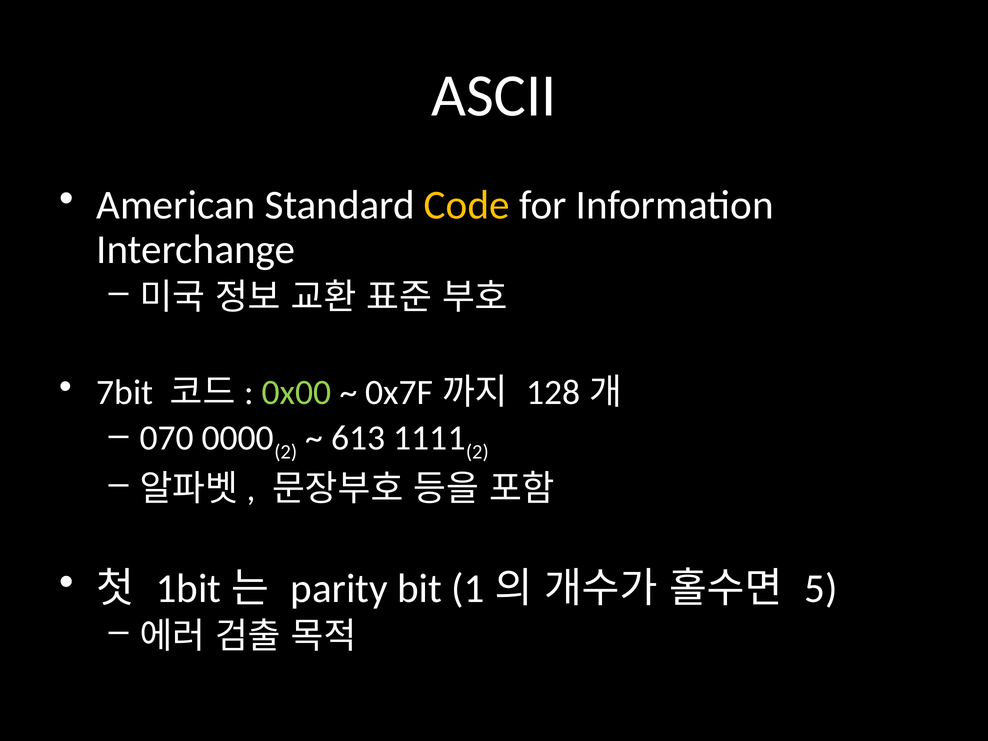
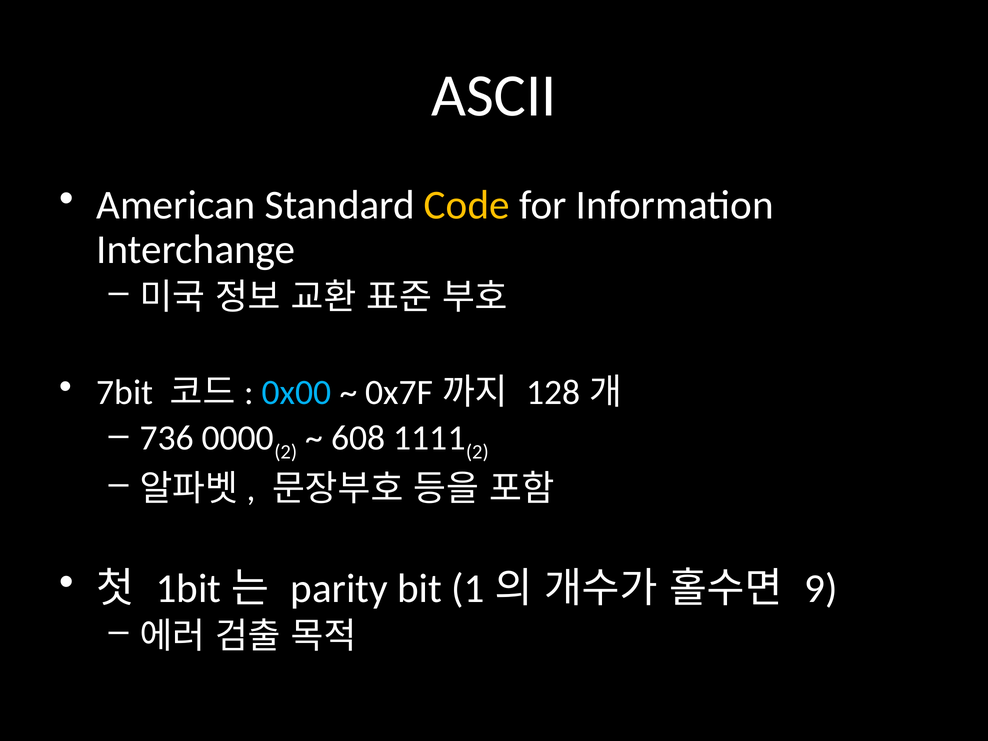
0x00 colour: light green -> light blue (297, 393)
070: 070 -> 736 (167, 438)
613: 613 -> 608 (358, 438)
5: 5 -> 9 (821, 589)
